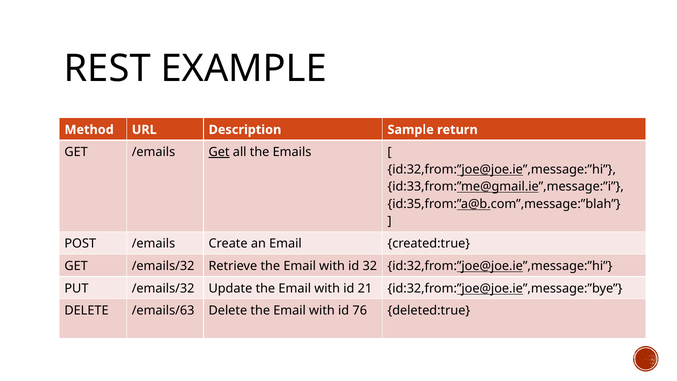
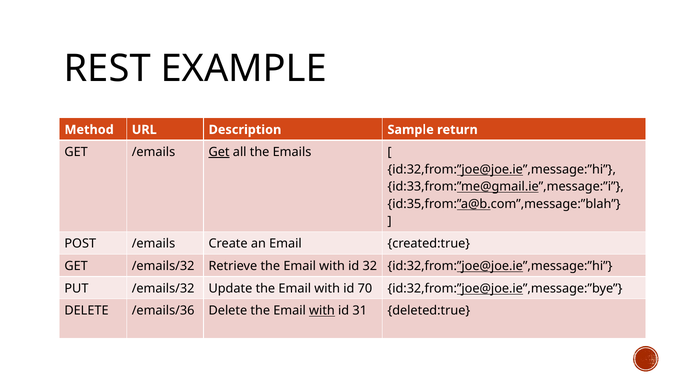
21: 21 -> 70 (365, 288)
/emails/63: /emails/63 -> /emails/36 (163, 311)
with underline: none -> present (322, 311)
76: 76 -> 31 (360, 311)
